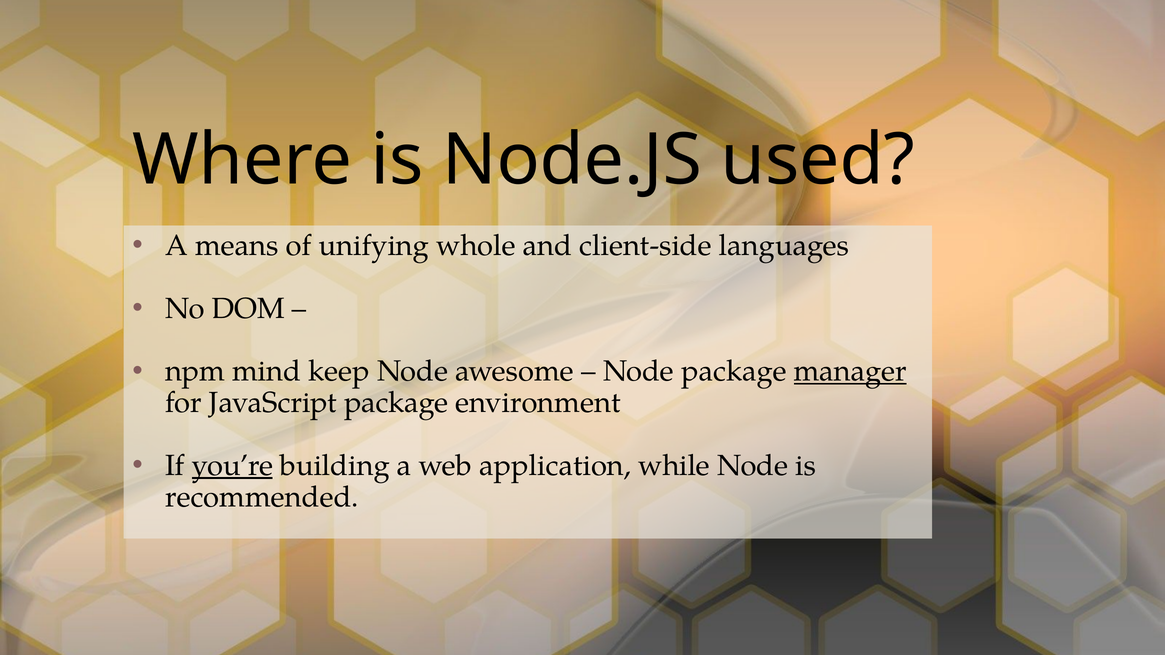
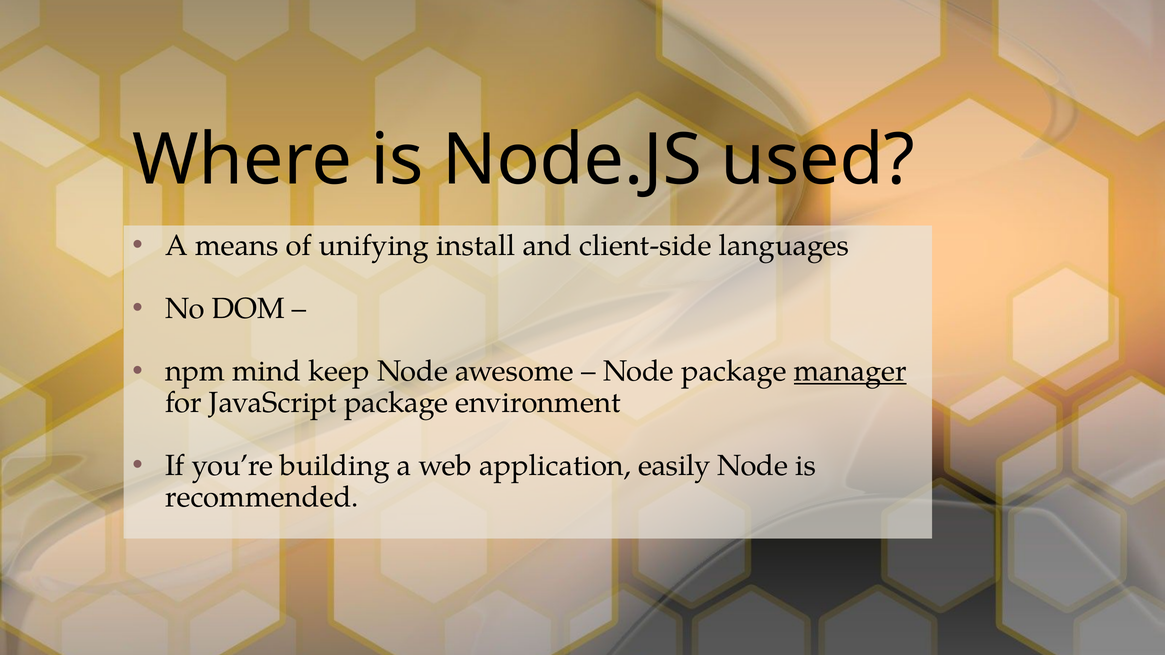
whole: whole -> install (476, 246)
you’re underline: present -> none (232, 466)
while: while -> easily (674, 466)
